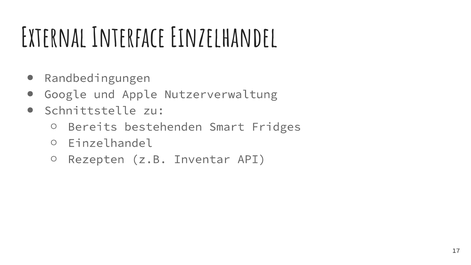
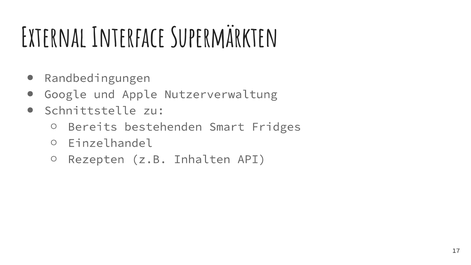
Interface Einzelhandel: Einzelhandel -> Supermärkten (224, 38)
Inventar: Inventar -> Inhalten (202, 159)
